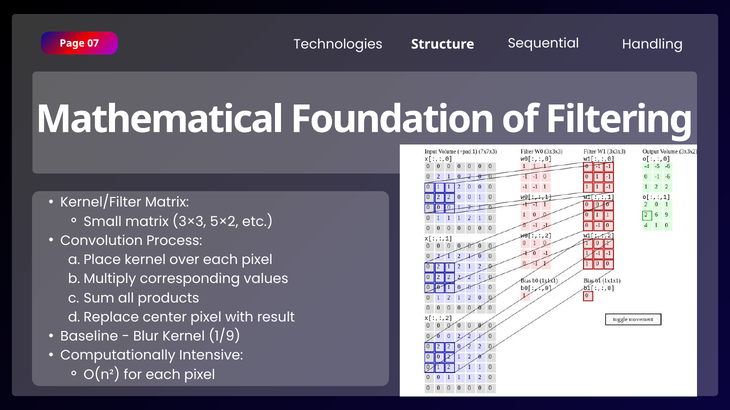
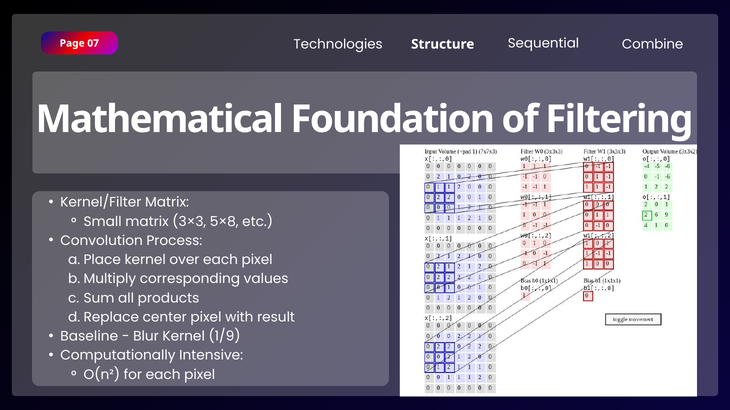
Handling: Handling -> Combine (653, 44)
5×2: 5×2 -> 5×8 (224, 222)
